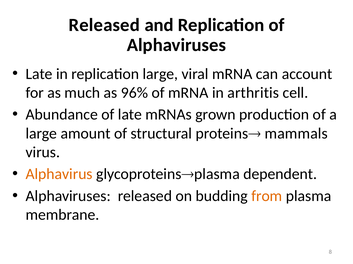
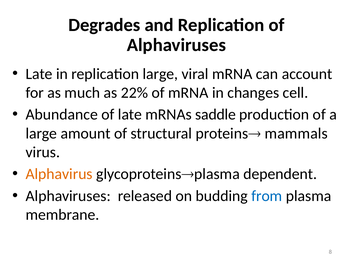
Released: Released -> Degrades (104, 25)
96%: 96% -> 22% (134, 93)
arthritis: arthritis -> changes (253, 93)
grown: grown -> saddle (216, 115)
from colour: orange -> blue (267, 197)
